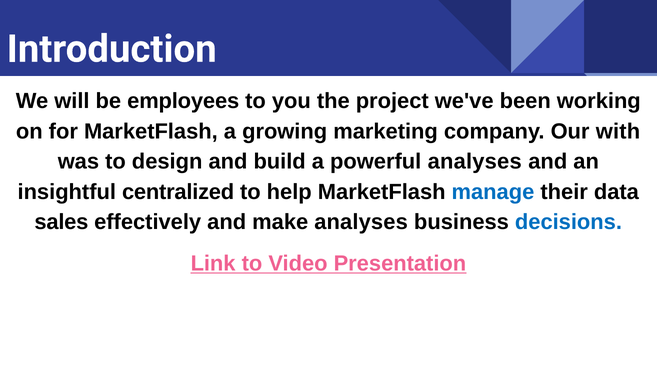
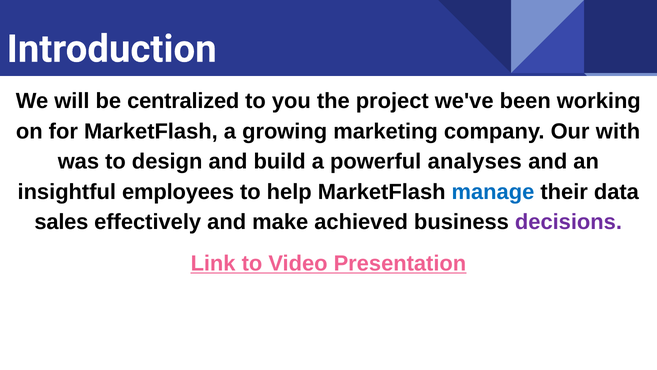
employees: employees -> centralized (183, 101)
centralized: centralized -> employees (178, 192)
make analyses: analyses -> achieved (361, 222)
decisions colour: blue -> purple (568, 222)
